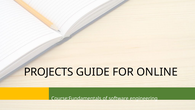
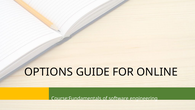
PROJECTS: PROJECTS -> OPTIONS (48, 72)
